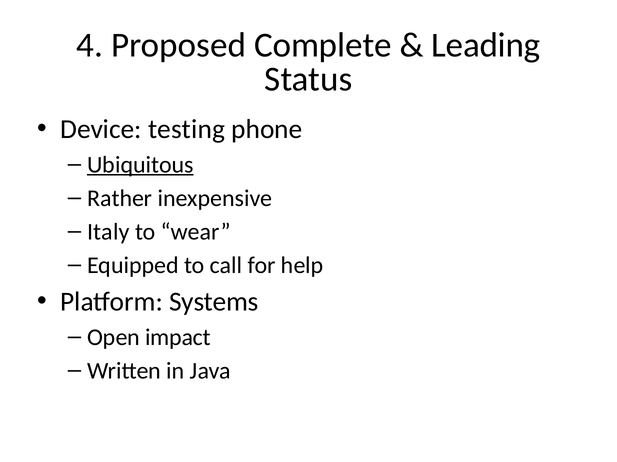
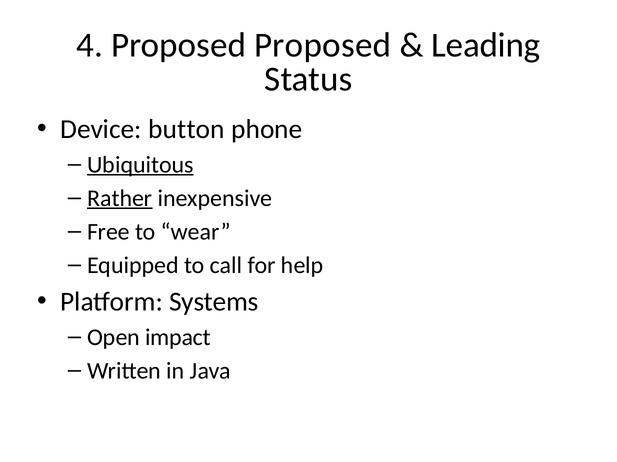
Proposed Complete: Complete -> Proposed (323, 45)
testing: testing -> button (186, 129)
Rather underline: none -> present (120, 198)
Italy: Italy -> Free (109, 232)
